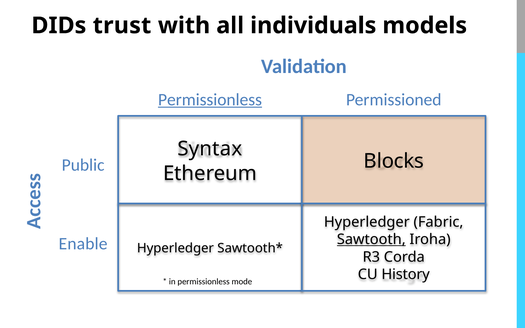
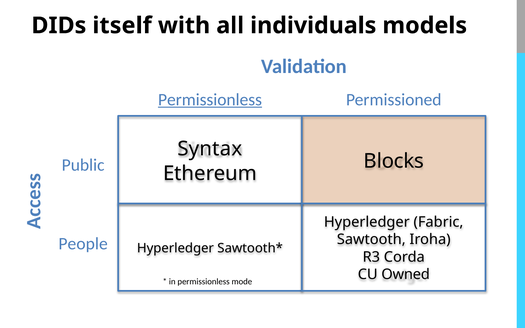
trust: trust -> itself (122, 26)
Sawtooth underline: present -> none (371, 239)
Enable: Enable -> People (83, 244)
History: History -> Owned (406, 274)
